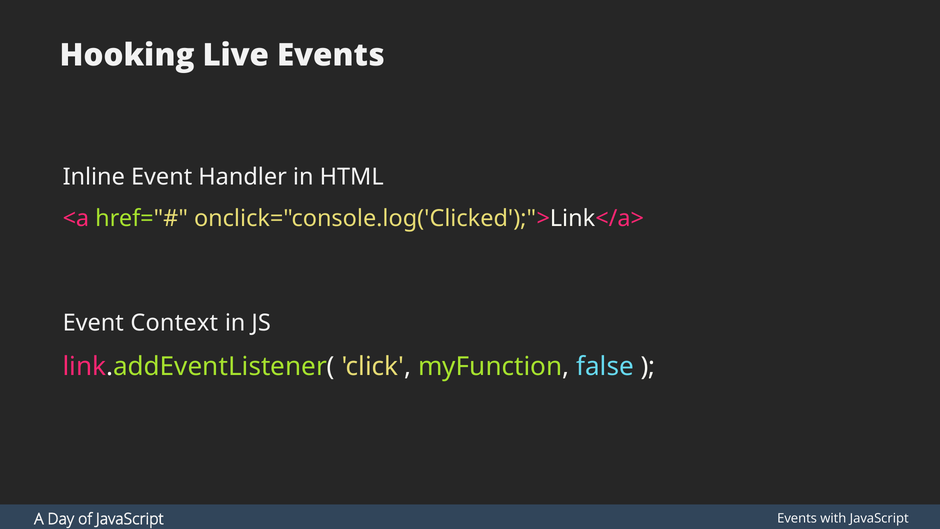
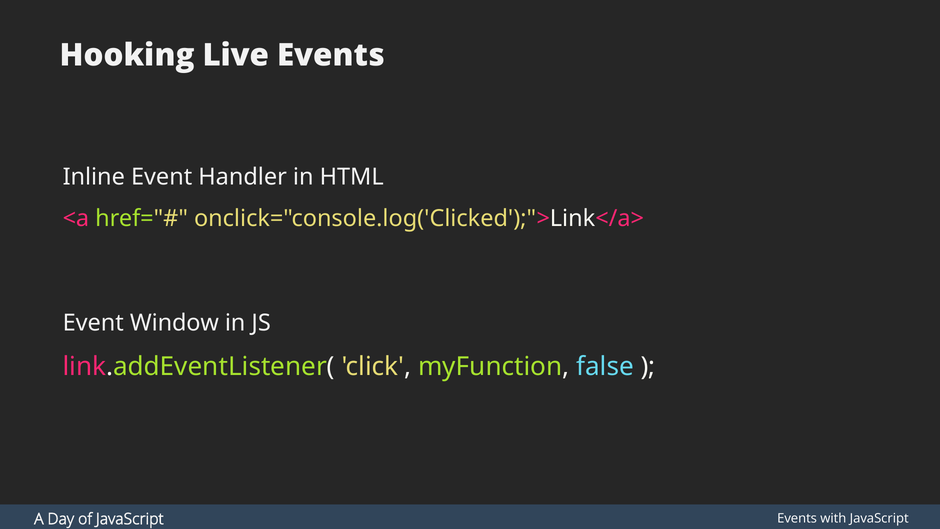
Context: Context -> Window (174, 323)
